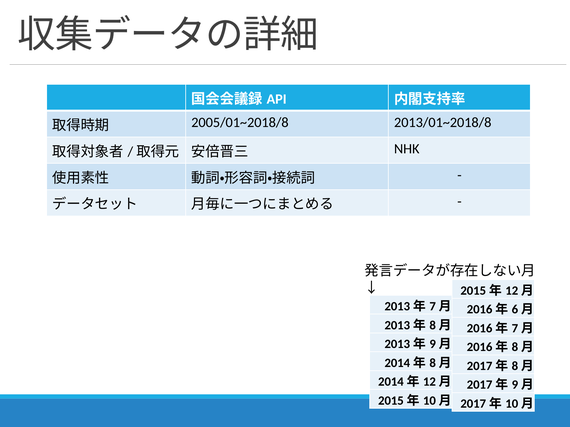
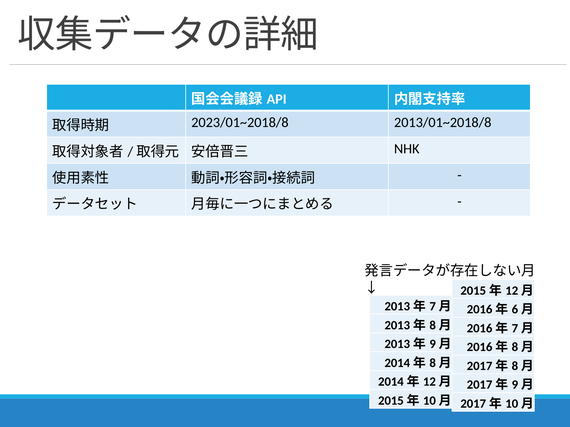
2005/01~2018/8: 2005/01~2018/8 -> 2023/01~2018/8 (240, 123)
